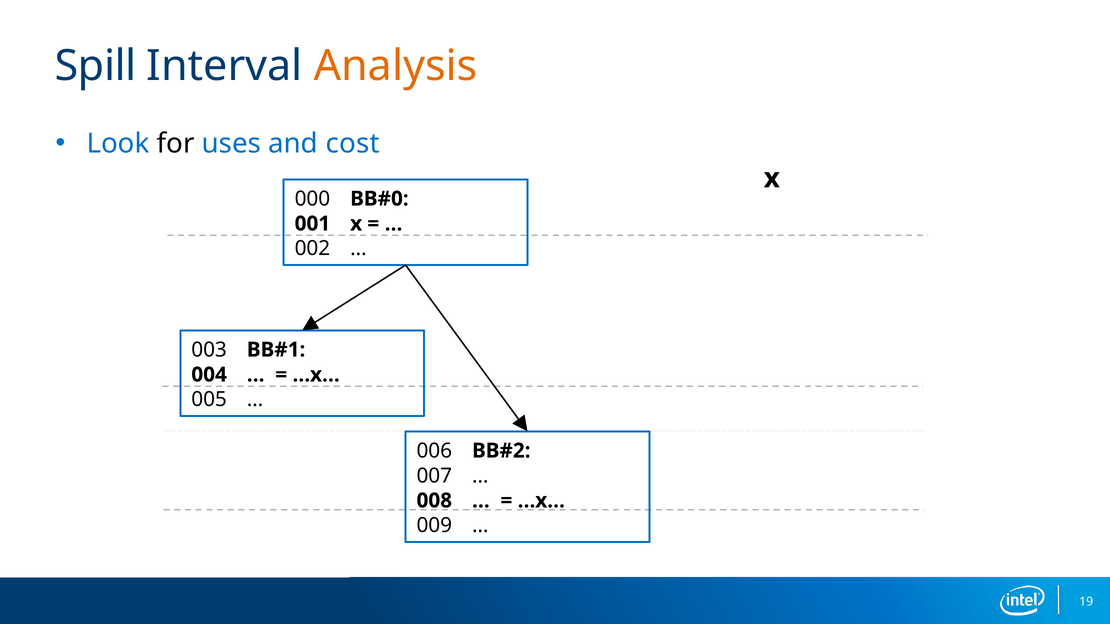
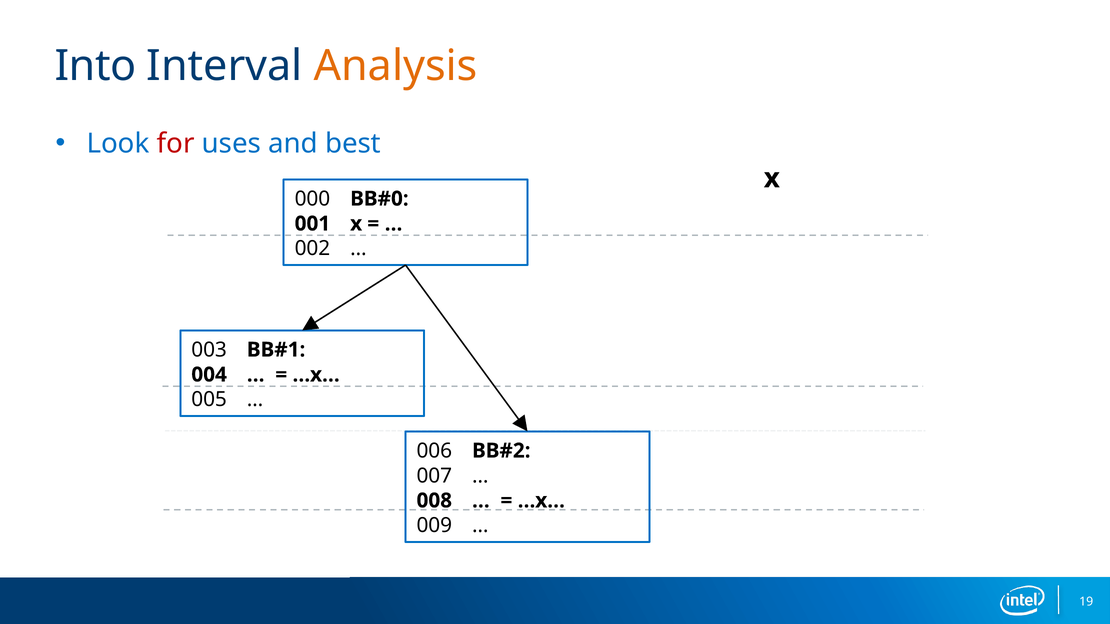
Spill: Spill -> Into (96, 66)
for colour: black -> red (176, 143)
cost: cost -> best (353, 143)
